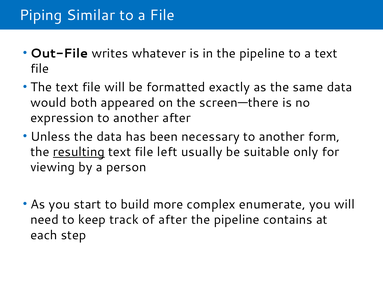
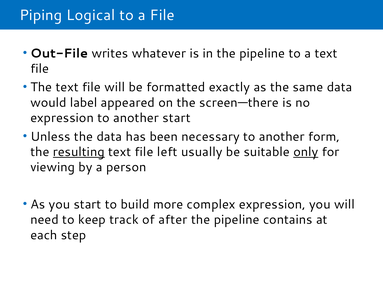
Similar: Similar -> Logical (91, 15)
both: both -> label (84, 102)
another after: after -> start (177, 118)
only underline: none -> present (306, 152)
complex enumerate: enumerate -> expression (272, 204)
